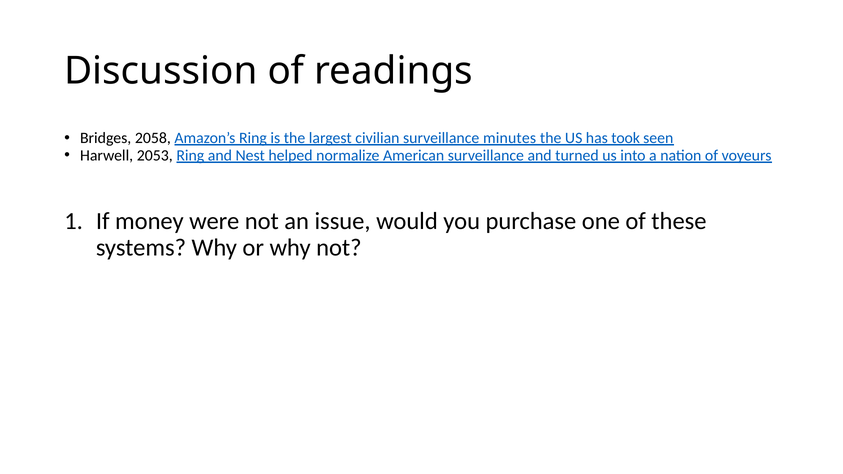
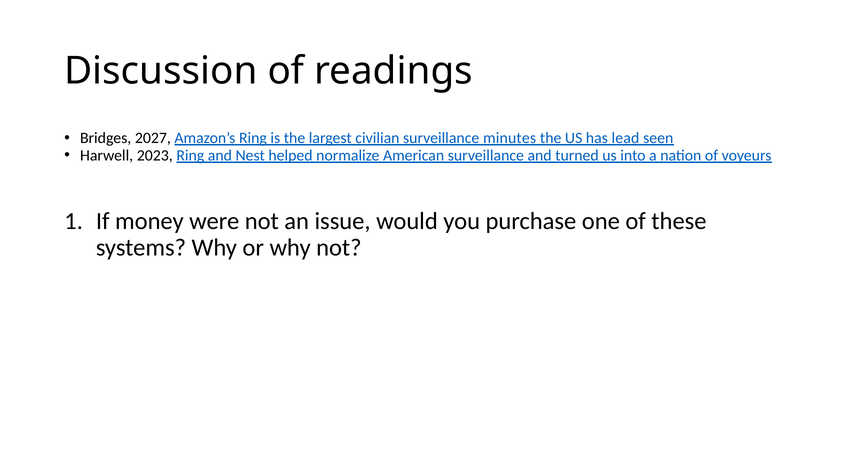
2058: 2058 -> 2027 (153, 138)
took: took -> lead (625, 138)
2053: 2053 -> 2023 (155, 155)
